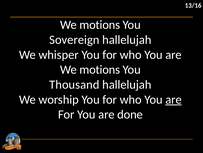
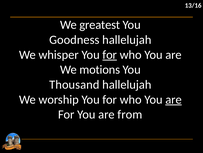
motions: motions -> greatest (100, 25)
Sovereign: Sovereign -> Goodness (74, 40)
for underline: none -> present (110, 54)
done: done -> from (130, 114)
